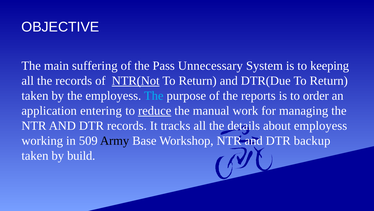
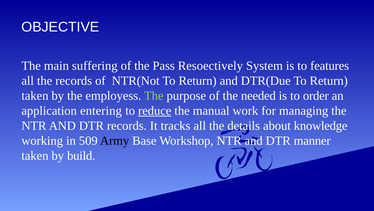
Unnecessary: Unnecessary -> Resoectively (210, 66)
keeping: keeping -> features (330, 66)
NTR(Not underline: present -> none (136, 81)
The colour: light blue -> light green (154, 95)
reports: reports -> needed (258, 95)
about employess: employess -> knowledge (321, 125)
backup: backup -> manner (312, 140)
